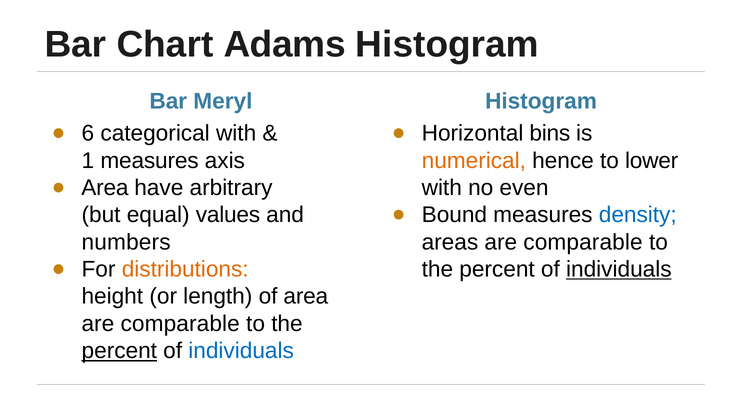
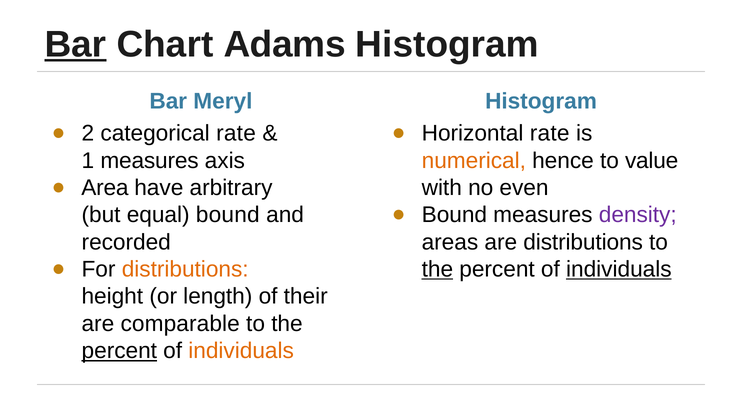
Bar underline: none -> present (75, 44)
6: 6 -> 2 (88, 134)
categorical with: with -> rate (236, 134)
Horizontal bins: bins -> rate (550, 134)
lower: lower -> value (652, 161)
density colour: blue -> purple (638, 215)
equal values: values -> bound (228, 215)
numbers: numbers -> recorded (126, 242)
areas are comparable: comparable -> distributions (583, 242)
the underline: none -> present (437, 270)
of area: area -> their (306, 297)
individuals colour: blue -> orange (241, 351)
